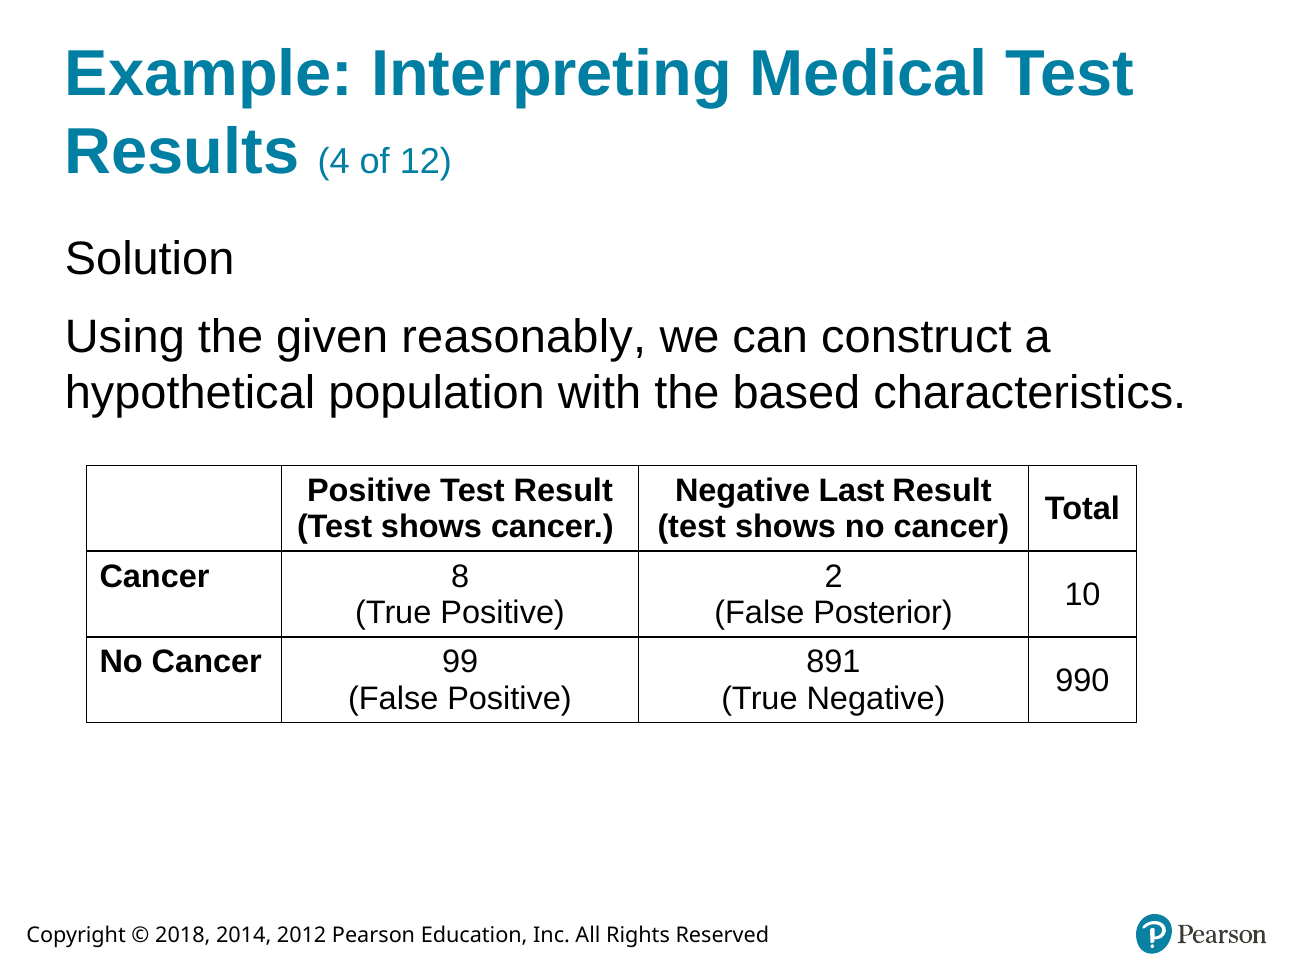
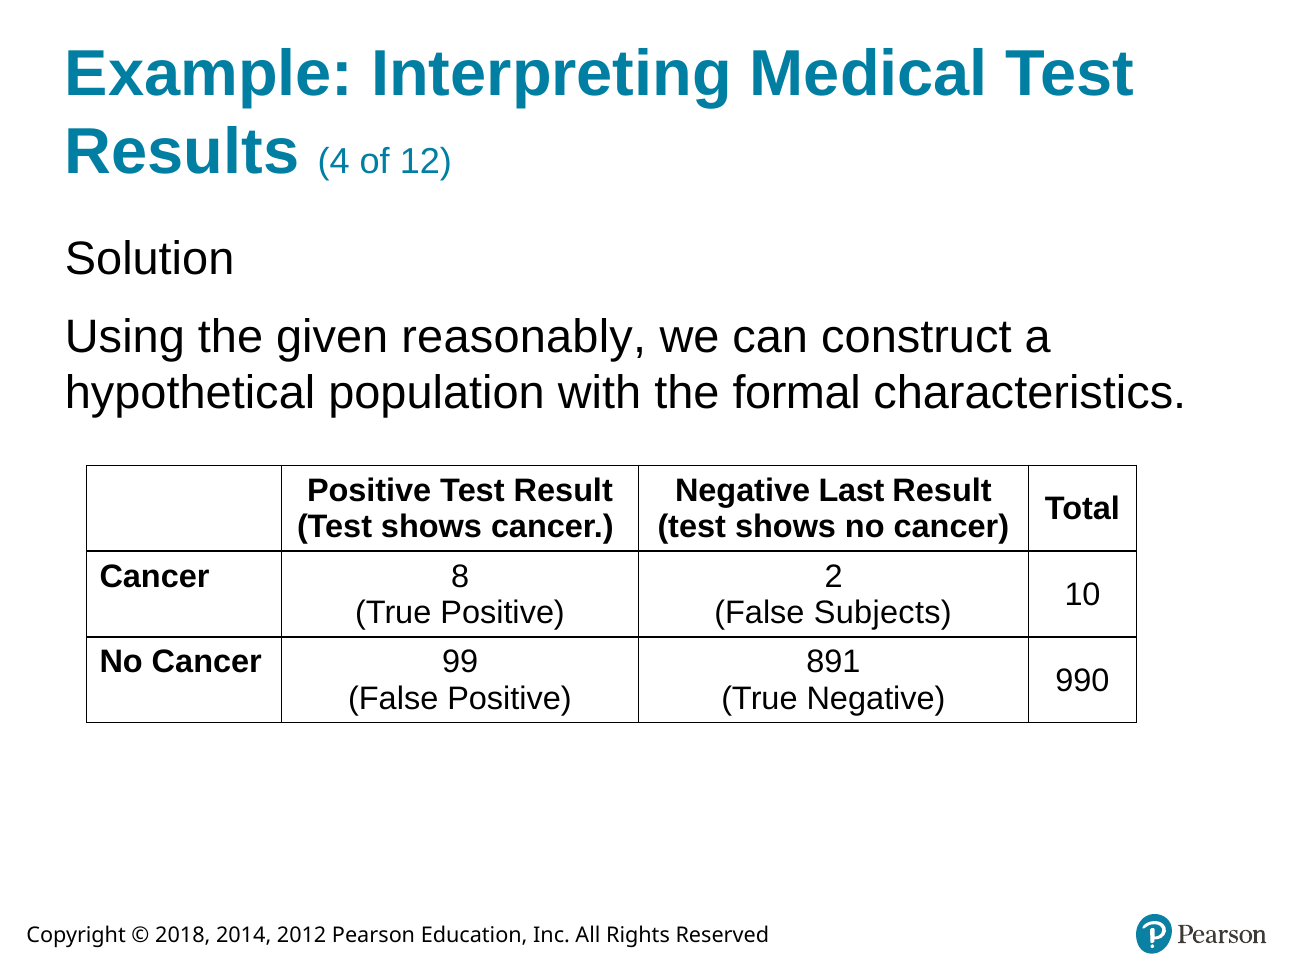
based: based -> formal (797, 393)
Posterior: Posterior -> Subjects (883, 613)
